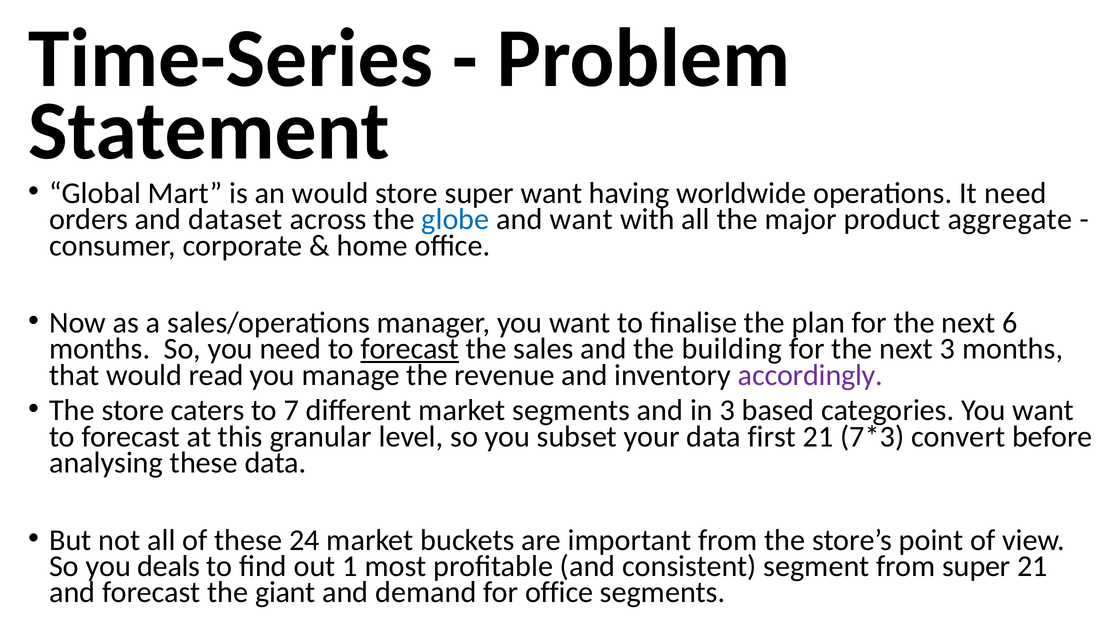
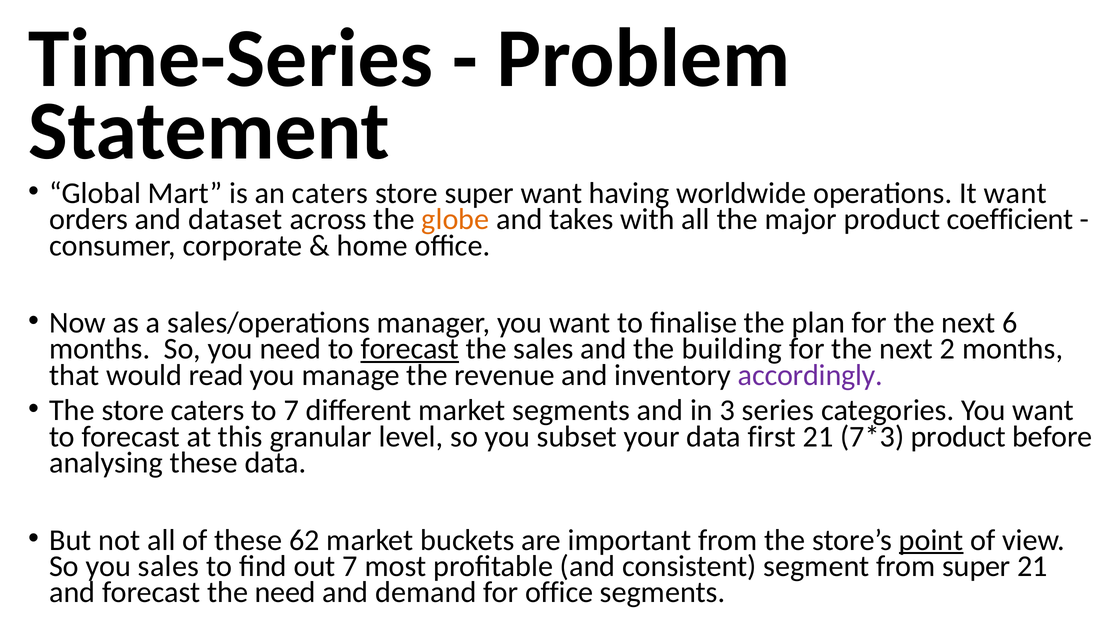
an would: would -> caters (330, 193)
It need: need -> want (1015, 193)
globe colour: blue -> orange (455, 219)
and want: want -> takes (581, 219)
aggregate: aggregate -> coefficient (1010, 219)
next 3: 3 -> 2 (948, 349)
based: based -> series (778, 410)
convert: convert -> product (958, 436)
24: 24 -> 62 (304, 540)
point underline: none -> present (931, 540)
you deals: deals -> sales (169, 566)
out 1: 1 -> 7 (350, 566)
the giant: giant -> need (285, 592)
